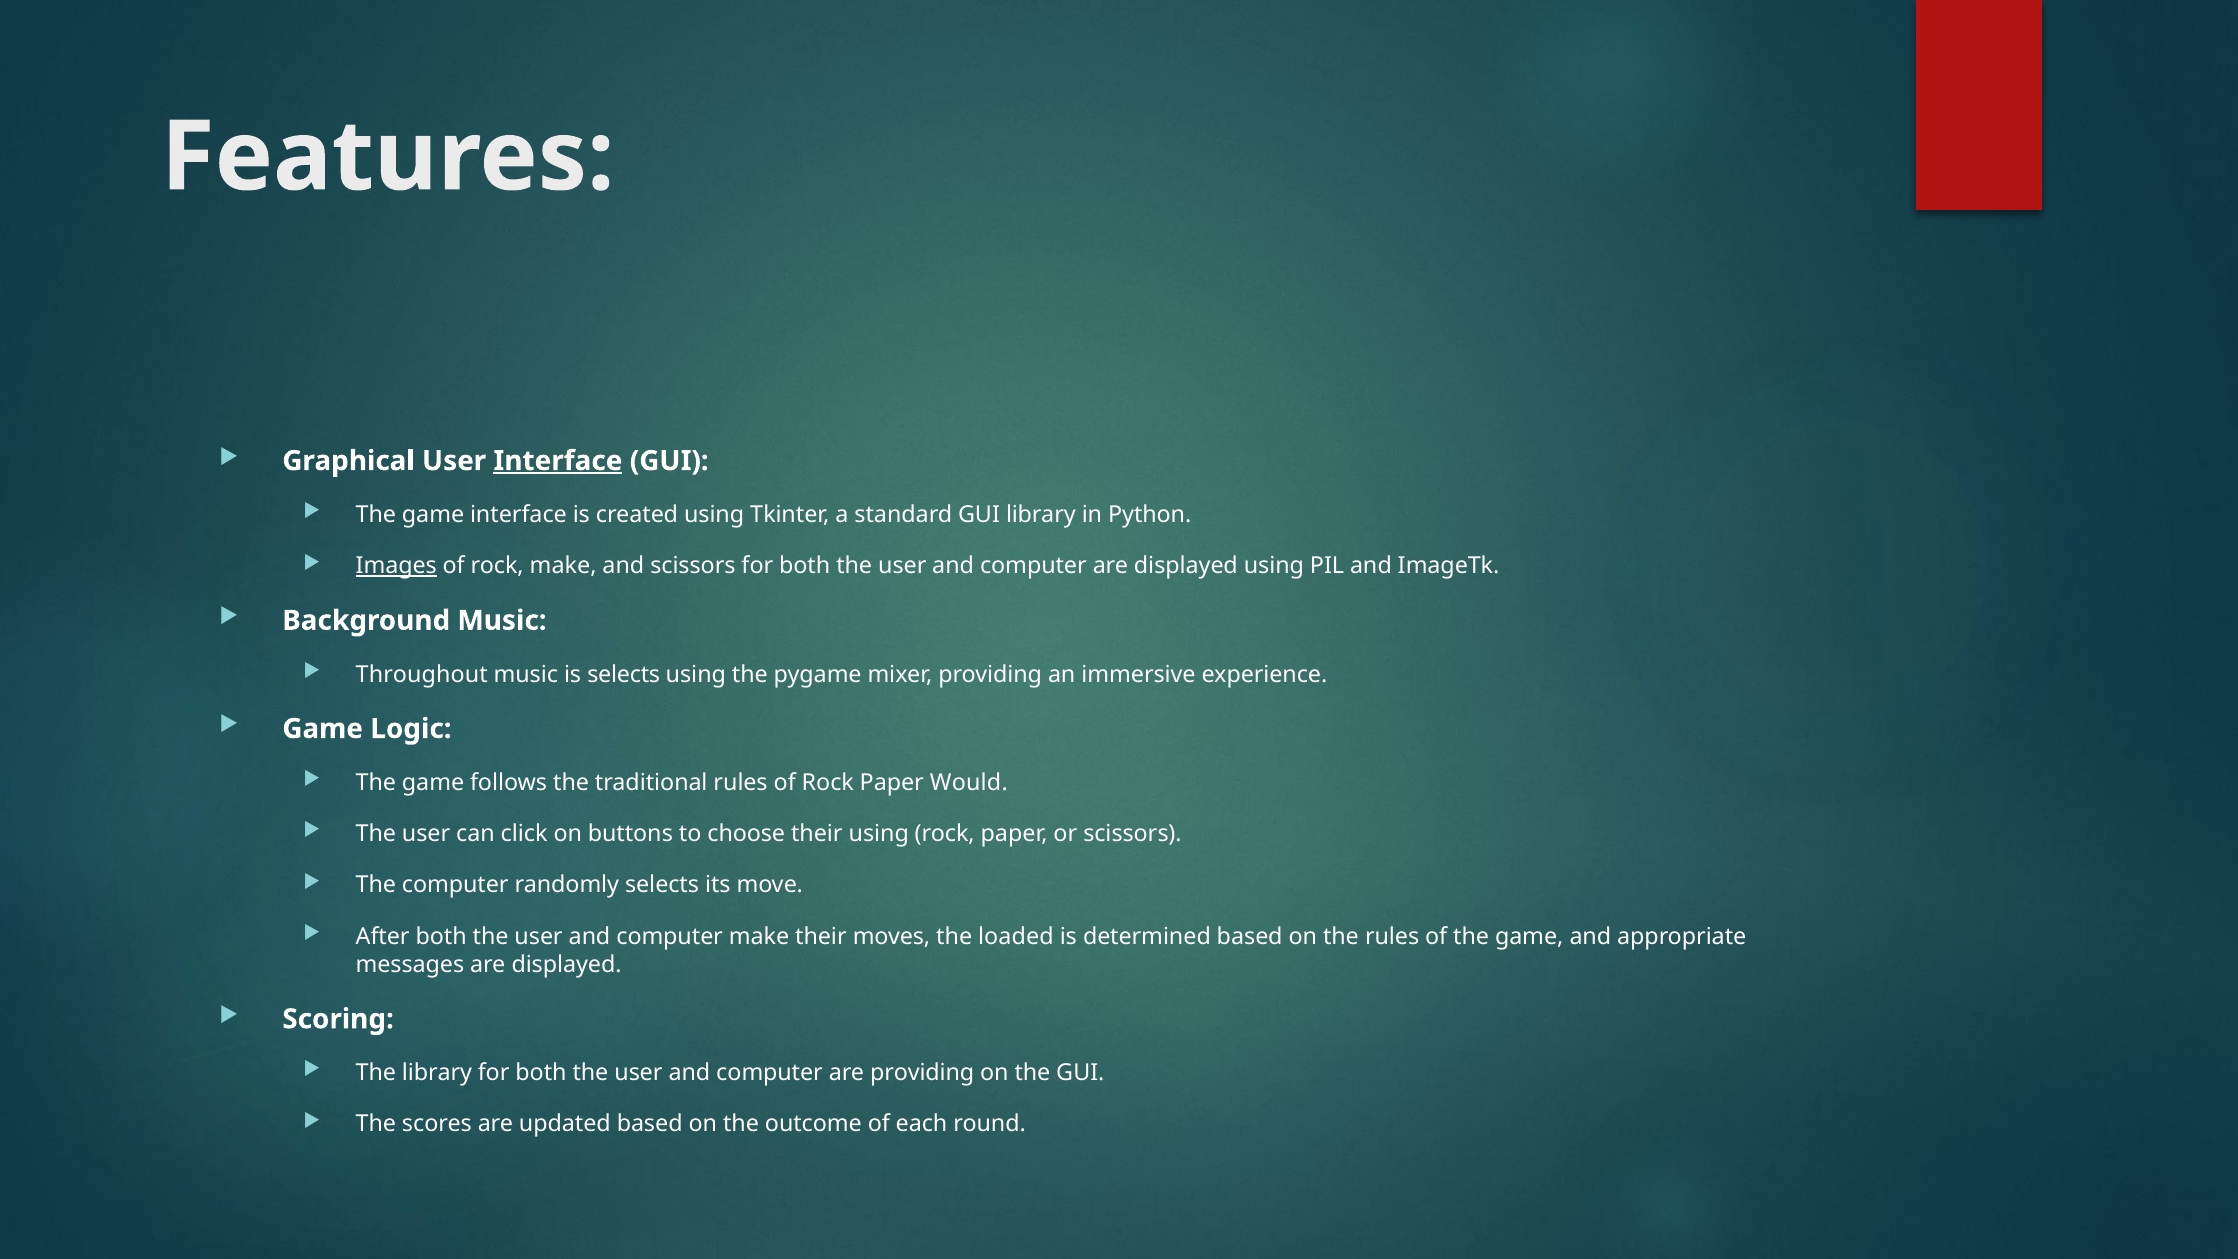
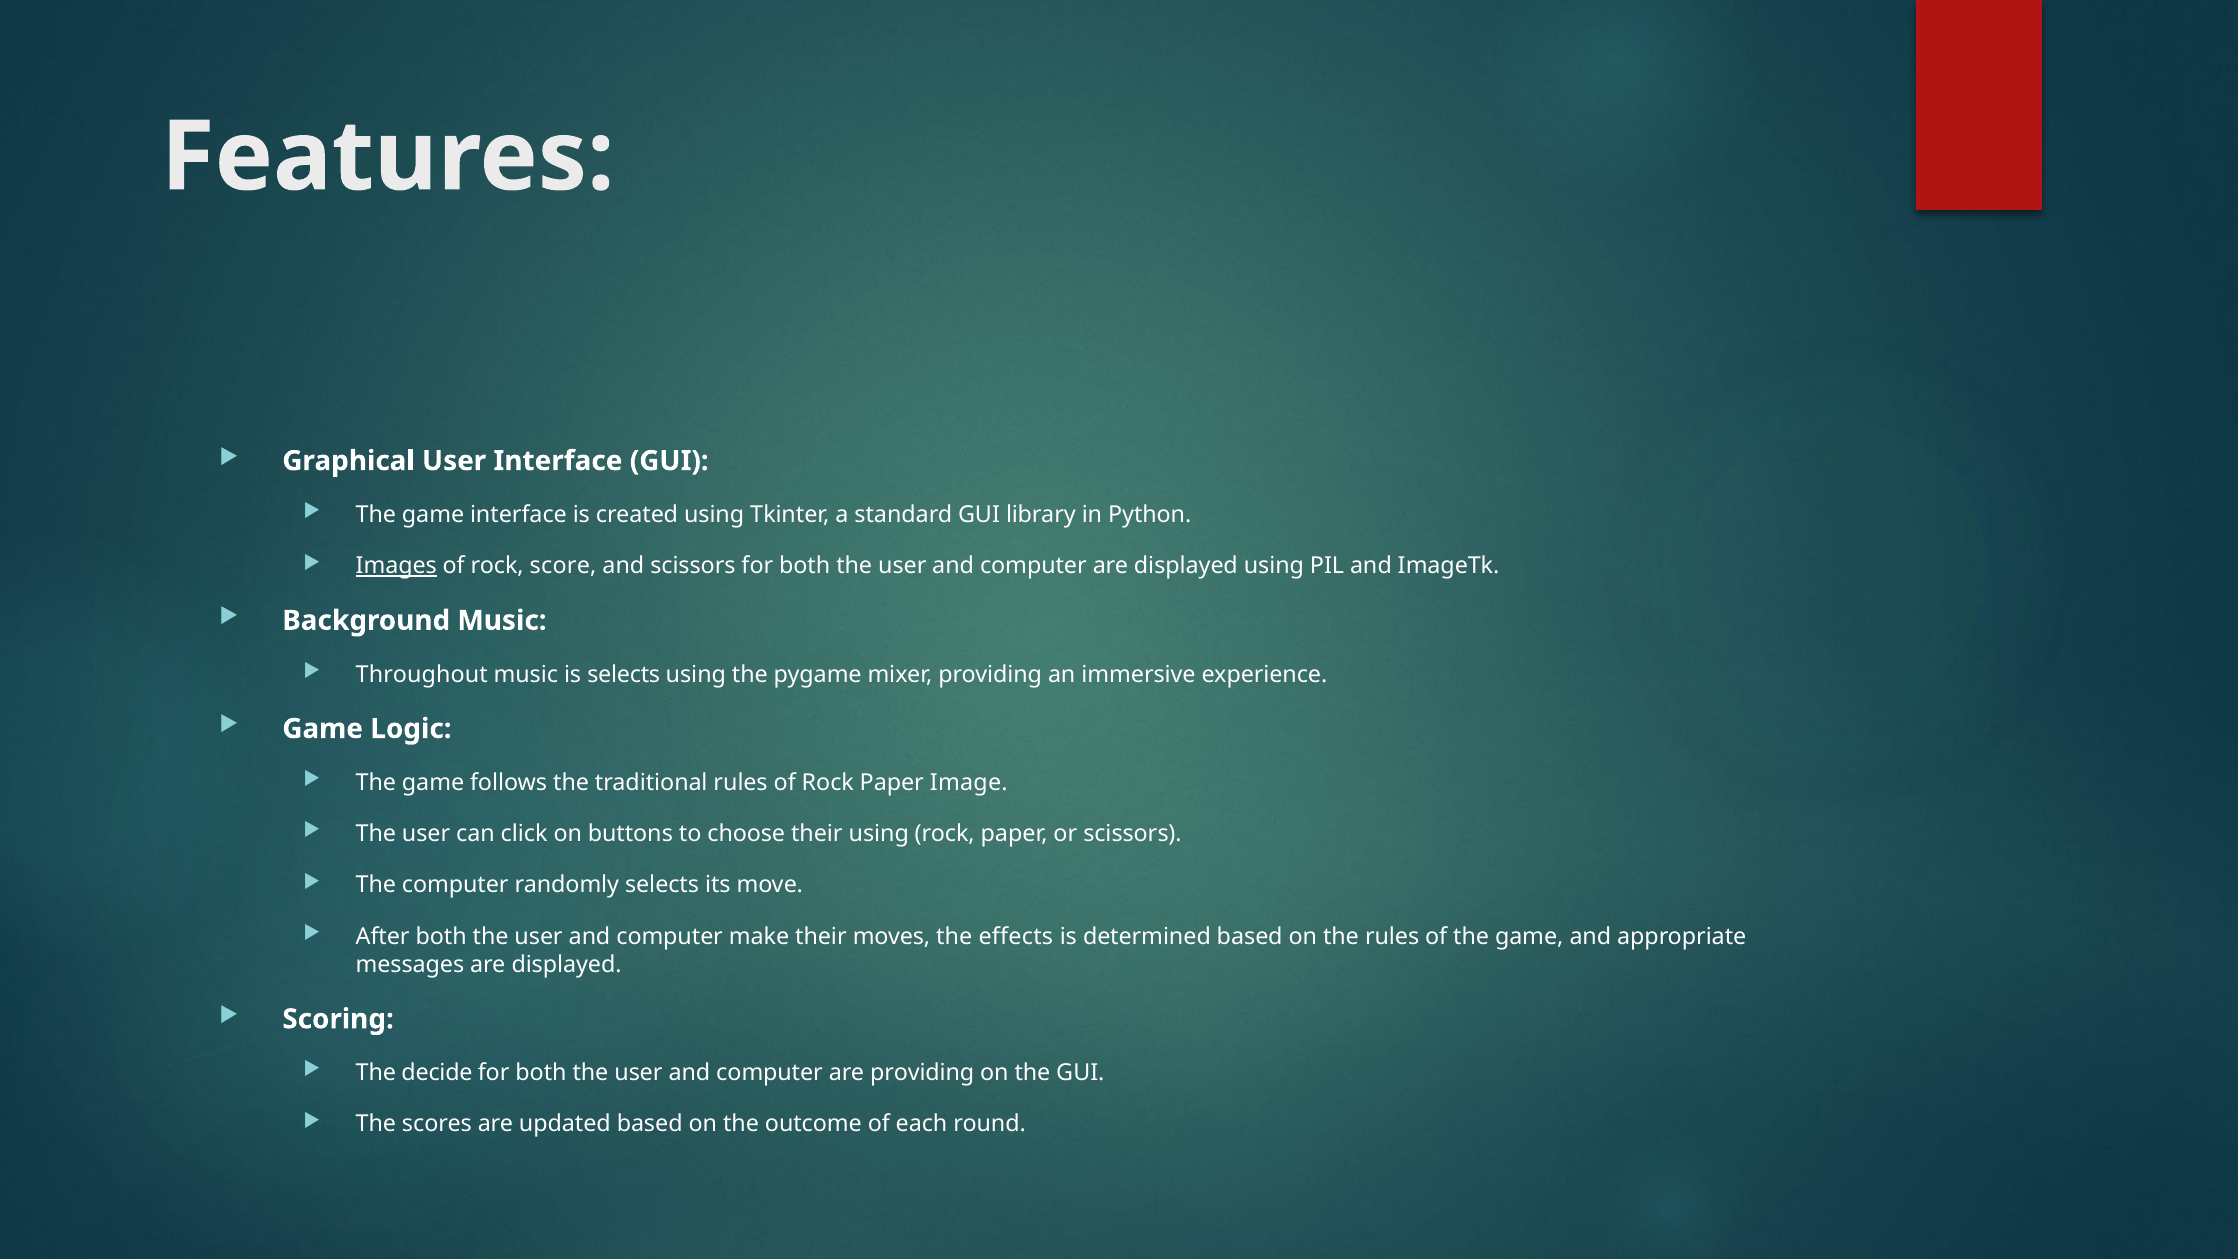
Interface underline: present -> none (558, 461)
rock make: make -> score (563, 566)
Would: Would -> Image (969, 783)
loaded: loaded -> effects (1016, 937)
The library: library -> decide (437, 1073)
